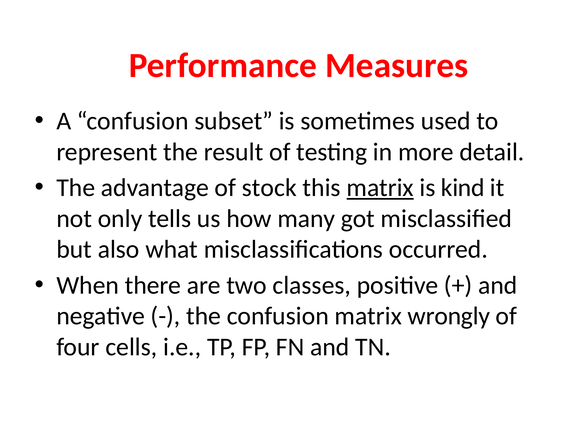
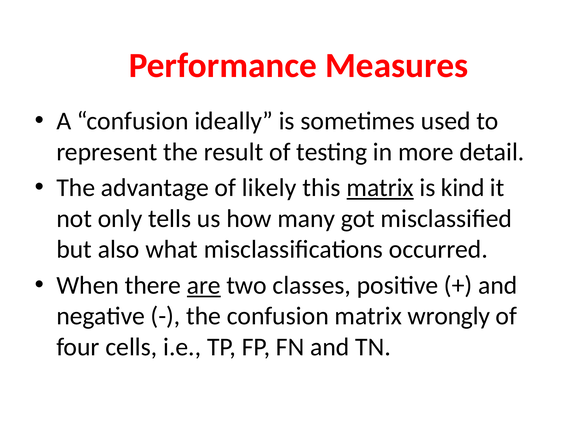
subset: subset -> ideally (234, 121)
stock: stock -> likely (269, 188)
are underline: none -> present (204, 286)
